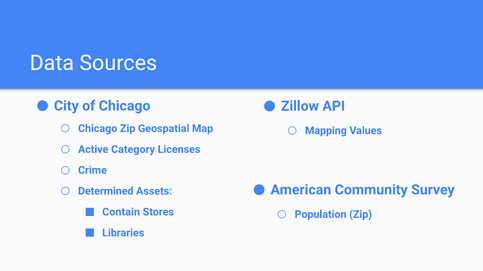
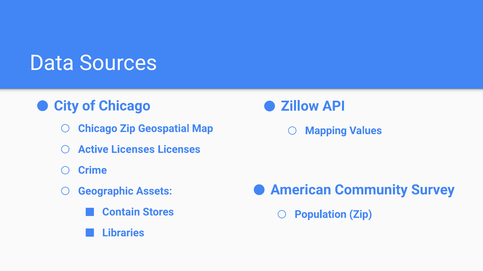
Active Category: Category -> Licenses (133, 150)
Determined: Determined -> Geographic (106, 192)
